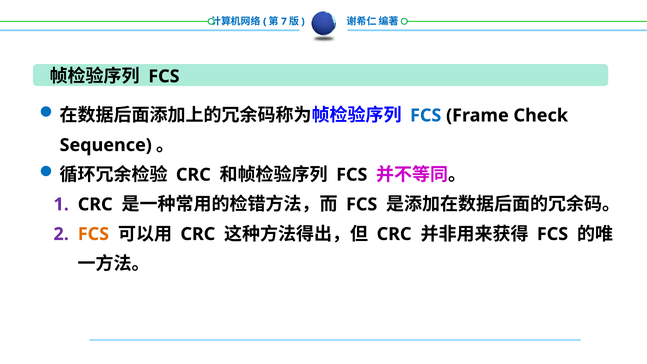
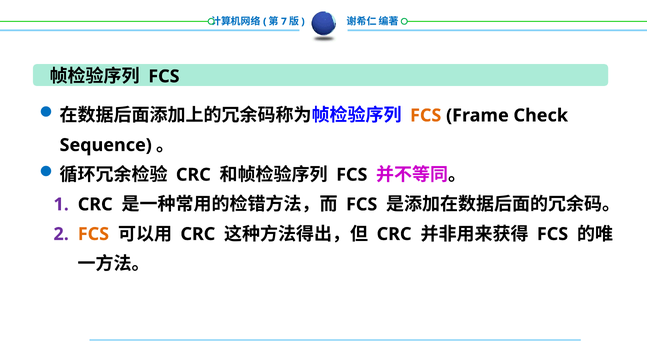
FCS colour: blue -> orange (426, 115)
